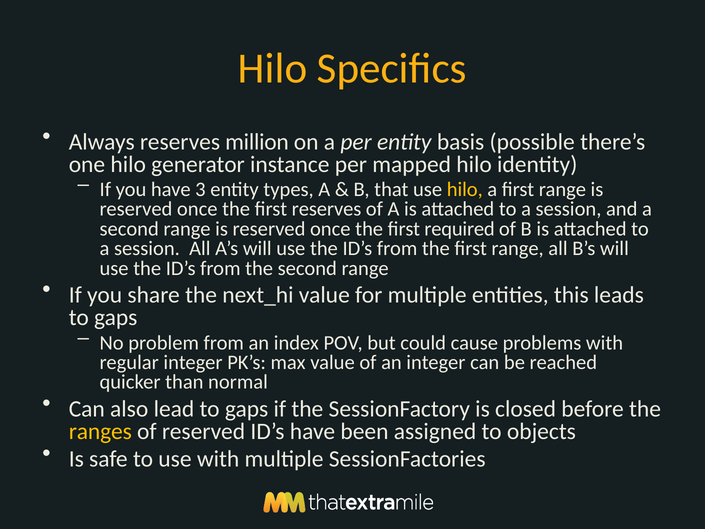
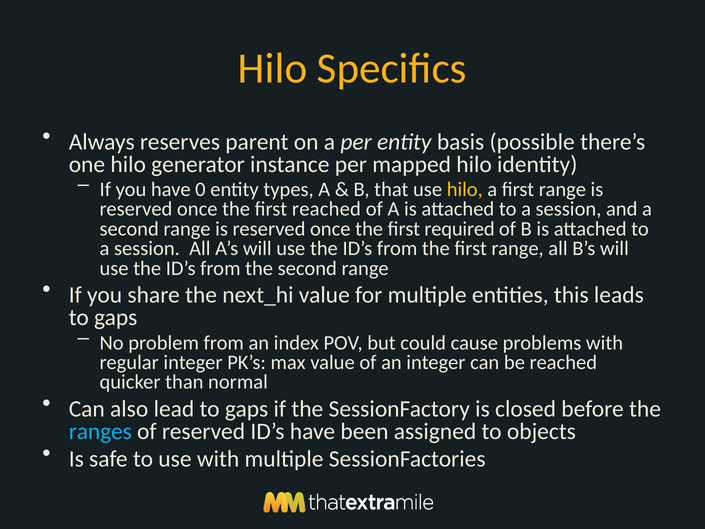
million: million -> parent (257, 142)
3: 3 -> 0 (200, 189)
first reserves: reserves -> reached (326, 209)
ranges colour: yellow -> light blue (100, 431)
